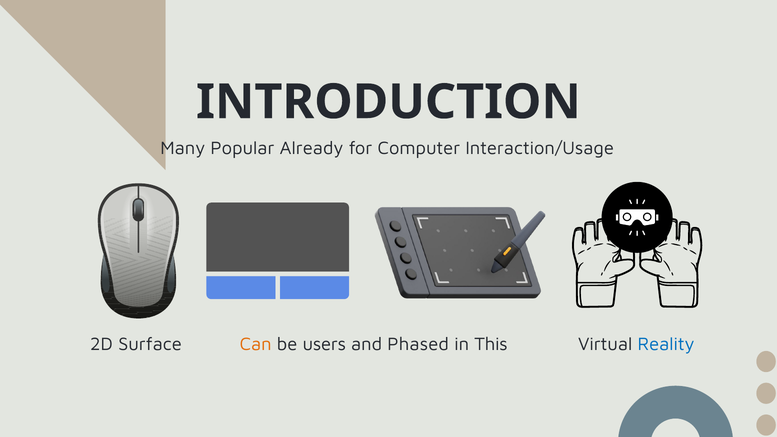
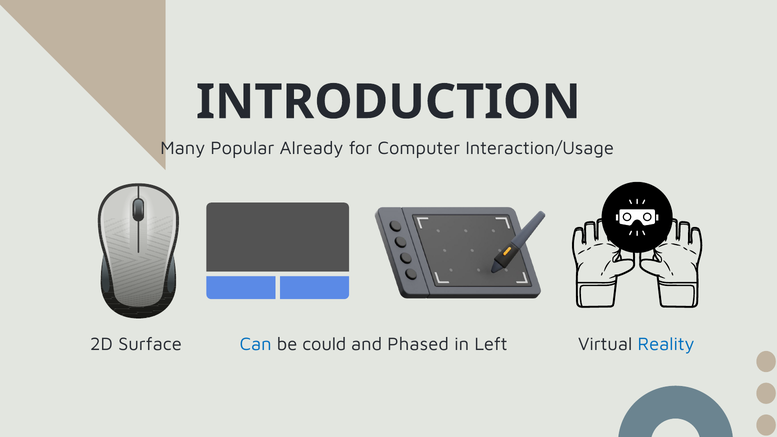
Can colour: orange -> blue (256, 344)
users: users -> could (324, 344)
This: This -> Left (491, 344)
